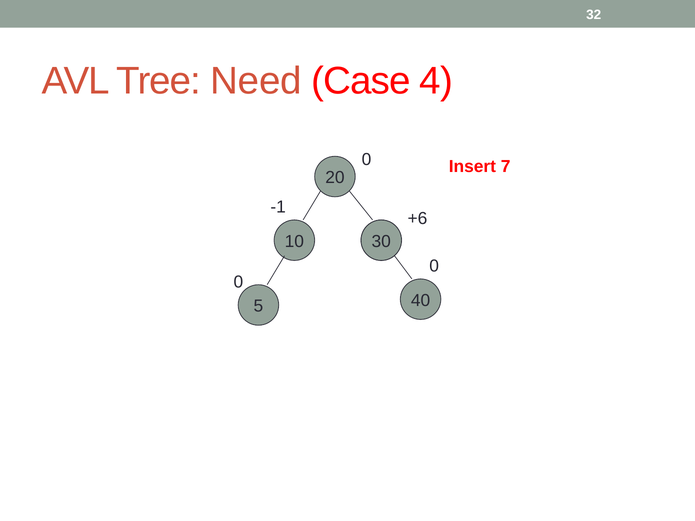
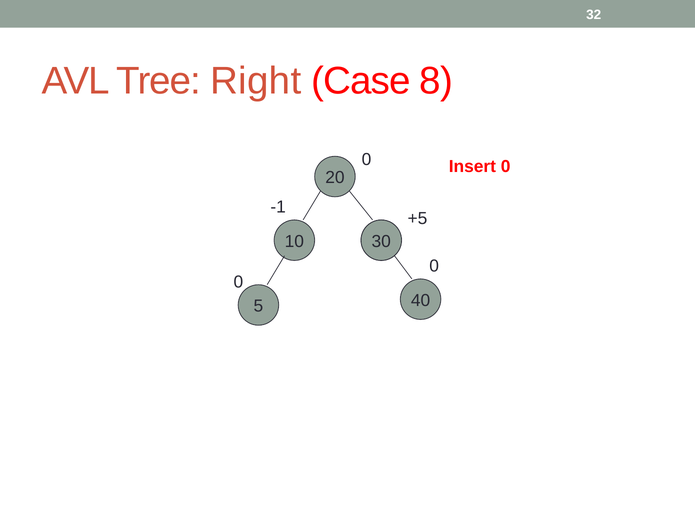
Need: Need -> Right (256, 81)
4: 4 -> 8 (436, 81)
Insert 7: 7 -> 0 (506, 167)
+6: +6 -> +5 (417, 219)
